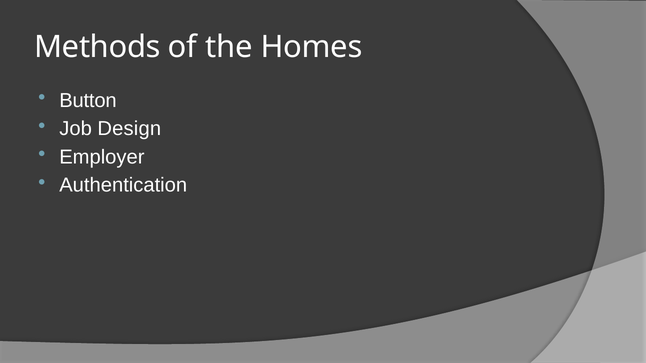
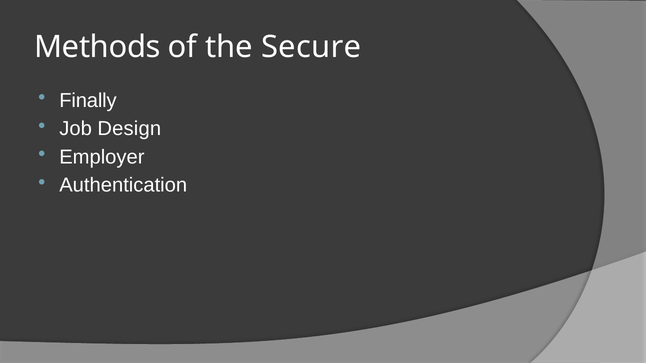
Homes: Homes -> Secure (311, 47)
Button: Button -> Finally (88, 101)
